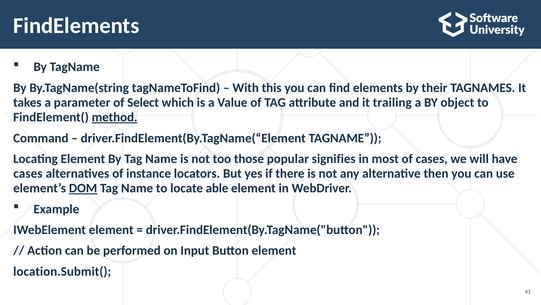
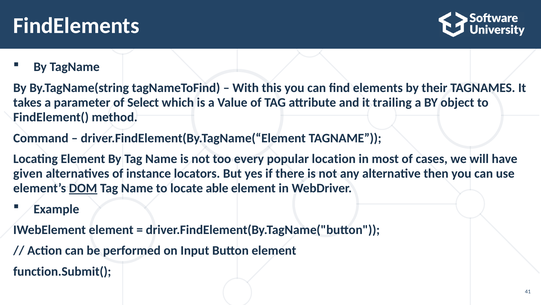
method underline: present -> none (115, 117)
those: those -> every (249, 159)
signifies: signifies -> location (334, 159)
cases: cases -> given (28, 173)
location.Submit(: location.Submit( -> function.Submit( (62, 271)
